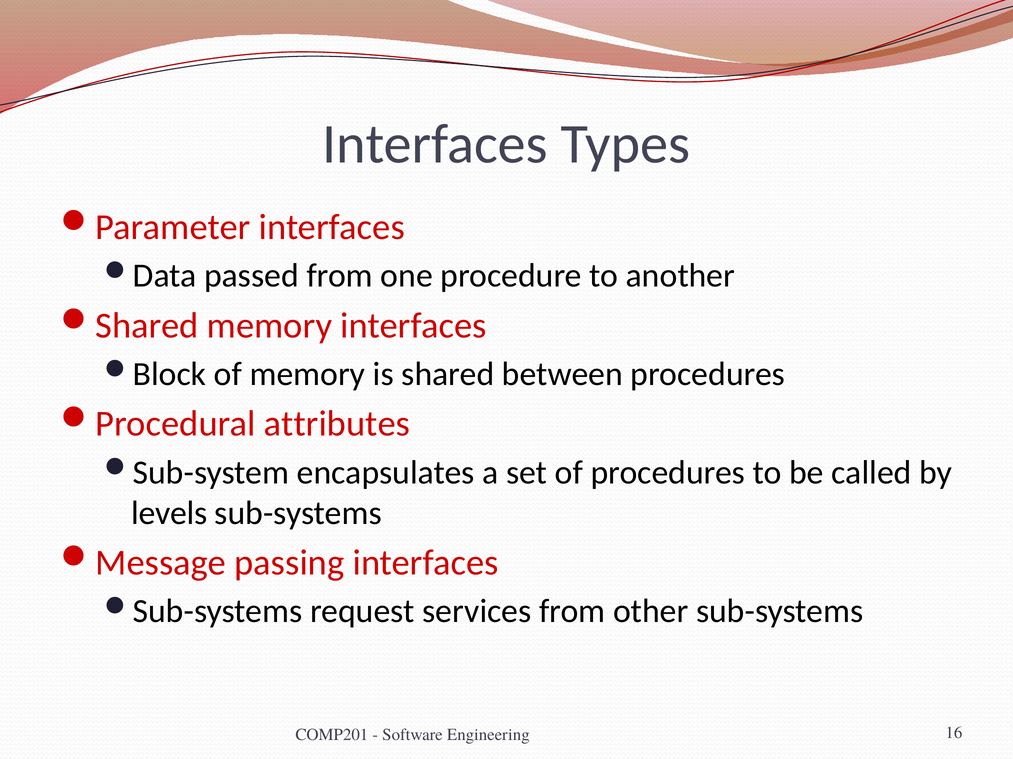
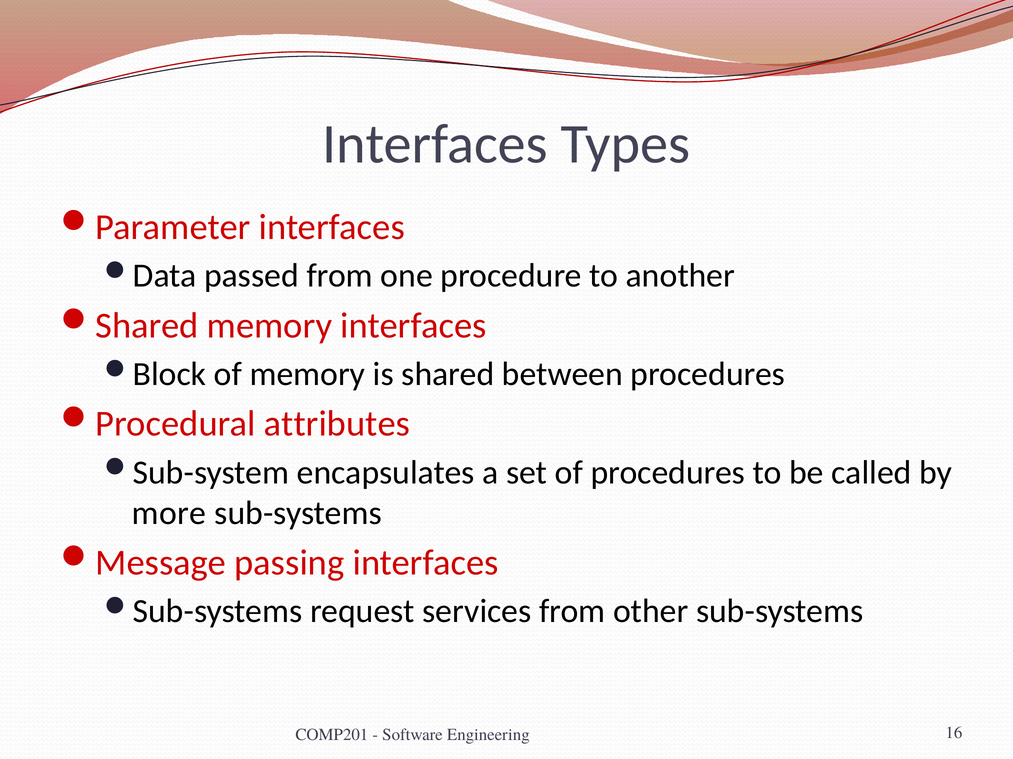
levels: levels -> more (169, 513)
